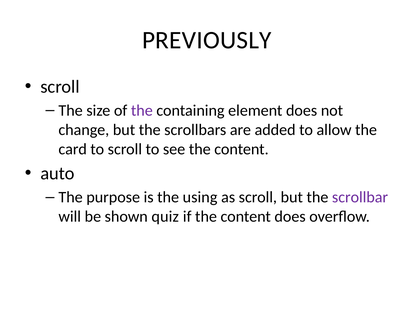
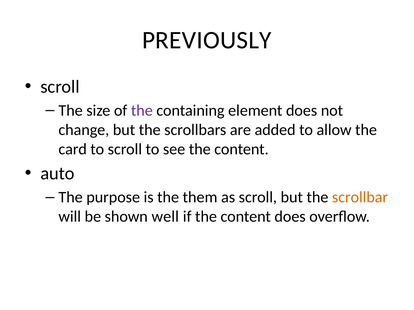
using: using -> them (200, 198)
scrollbar colour: purple -> orange (360, 198)
quiz: quiz -> well (165, 217)
